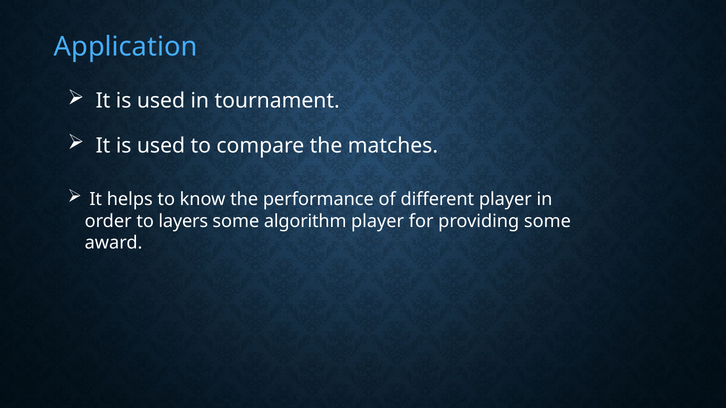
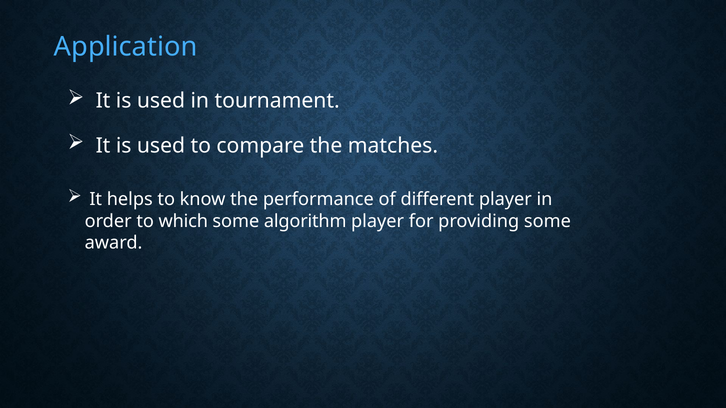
layers: layers -> which (183, 221)
